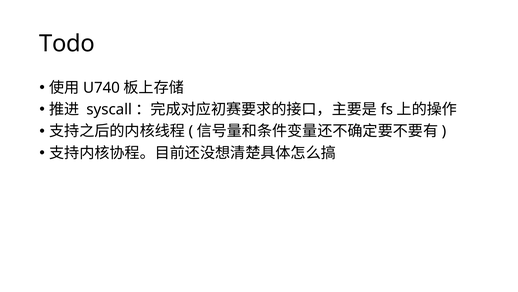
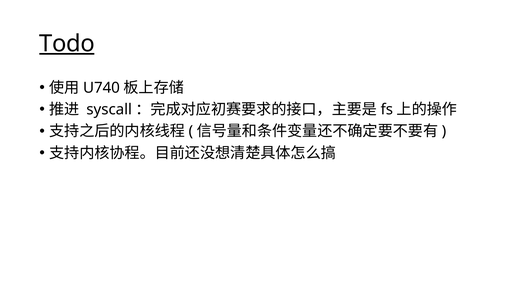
Todo underline: none -> present (67, 44)
